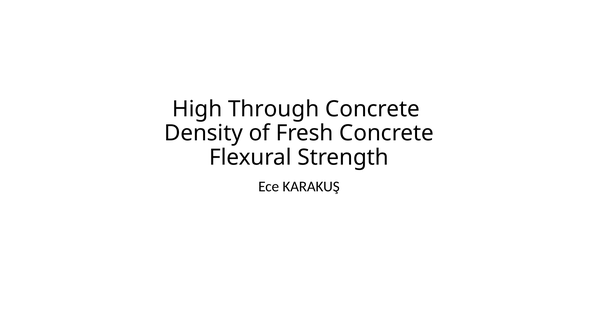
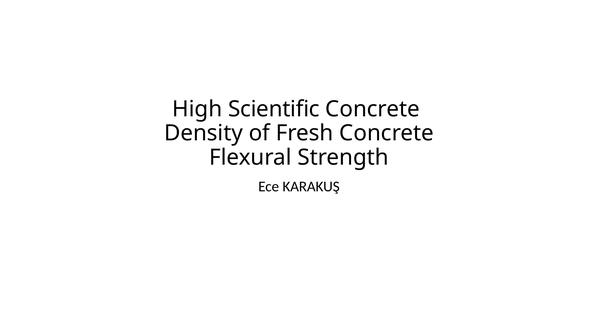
Through: Through -> Scientific (274, 109)
